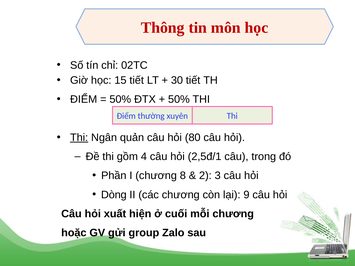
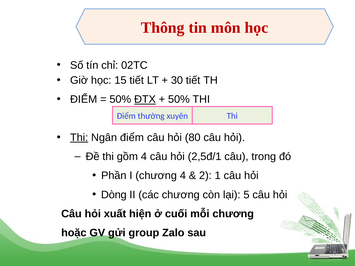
ĐTX underline: none -> present (145, 100)
Ngân quản: quản -> điểm (132, 138)
chương 8: 8 -> 4 (183, 176)
3: 3 -> 1 (218, 176)
9: 9 -> 5 (246, 195)
